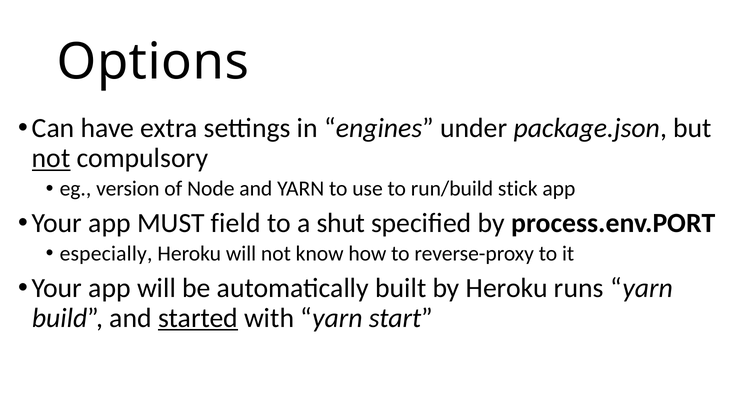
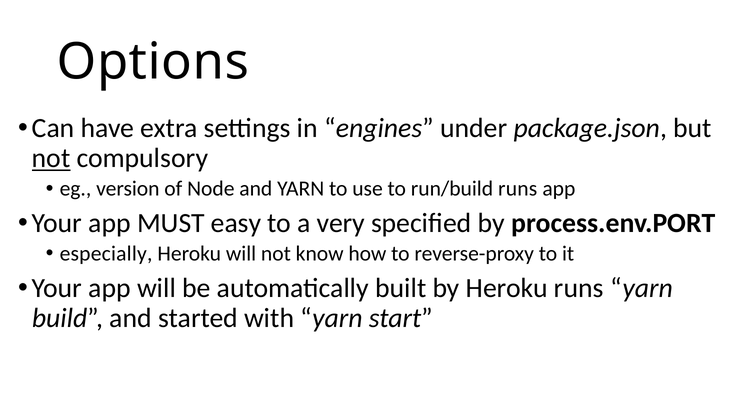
run/build stick: stick -> runs (518, 189)
field: field -> easy (236, 223)
shut: shut -> very (341, 223)
started underline: present -> none (198, 318)
